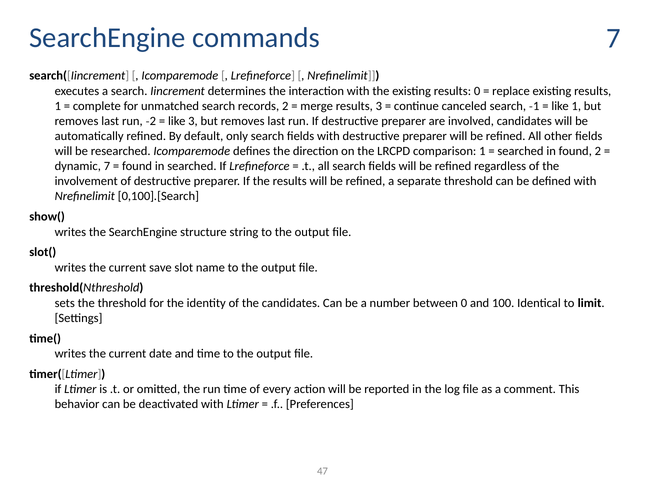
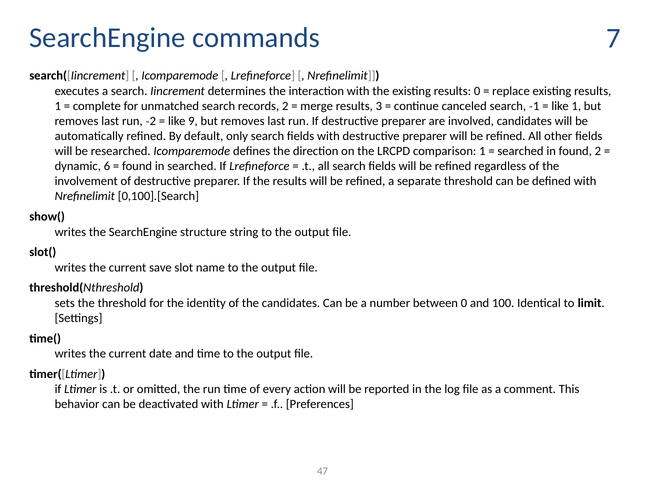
like 3: 3 -> 9 (193, 121)
dynamic 7: 7 -> 6 (107, 166)
